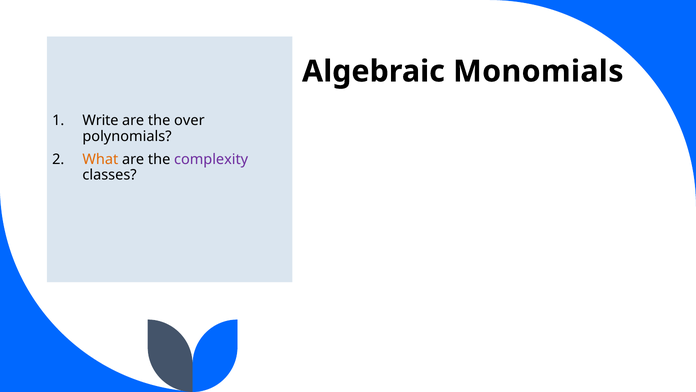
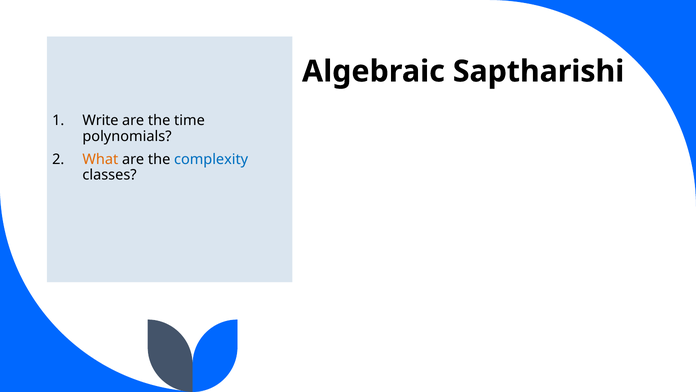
Monomials: Monomials -> Saptharishi (539, 71)
over: over -> time (189, 121)
complexity colour: purple -> blue (211, 159)
